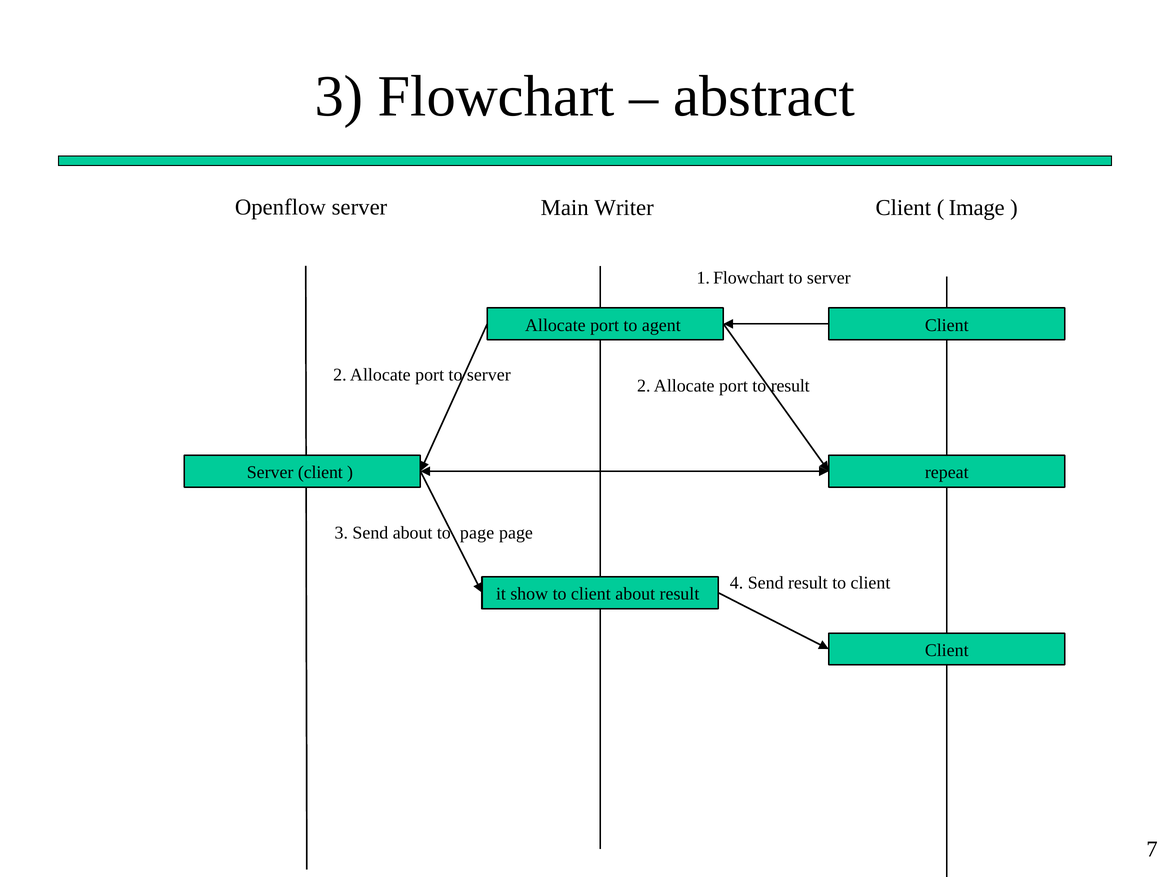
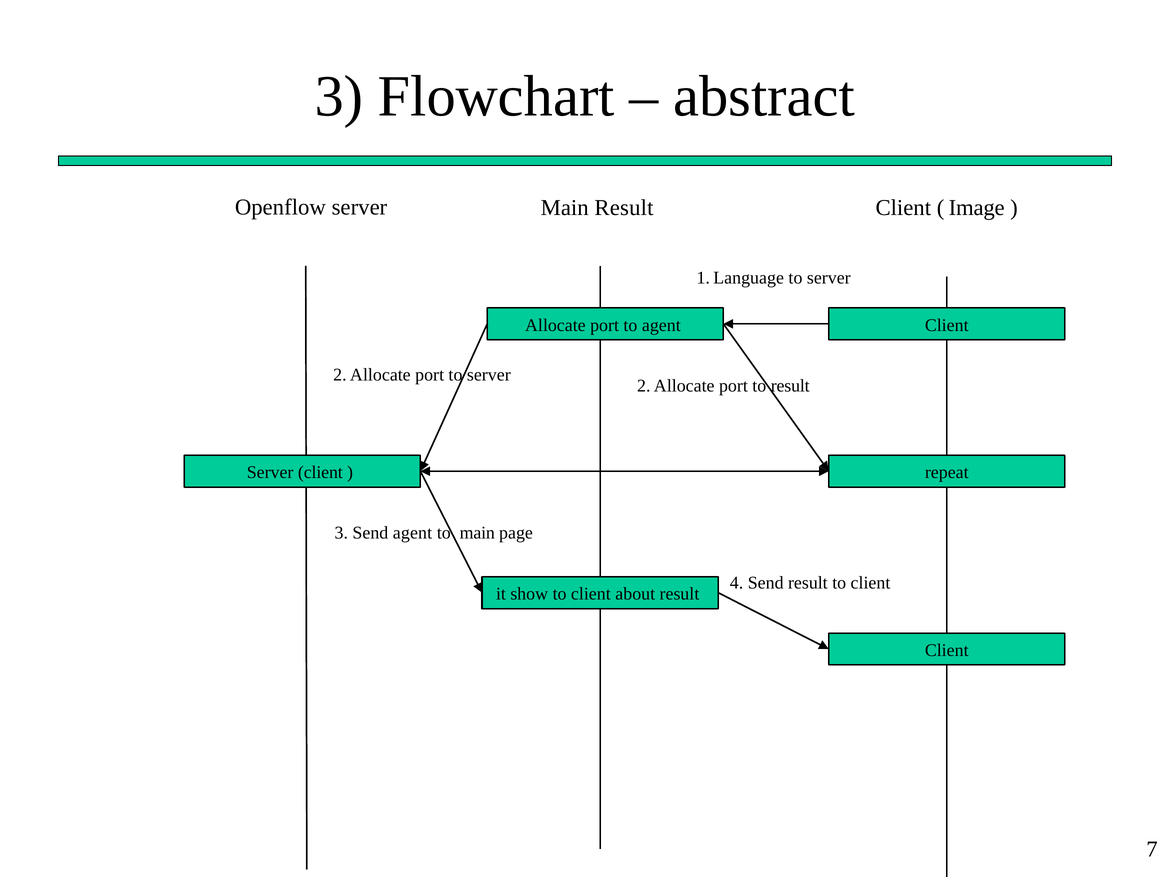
Main Writer: Writer -> Result (624, 208)
1 Flowchart: Flowchart -> Language (749, 278)
Send about: about -> agent (413, 533)
to page: page -> main (477, 533)
